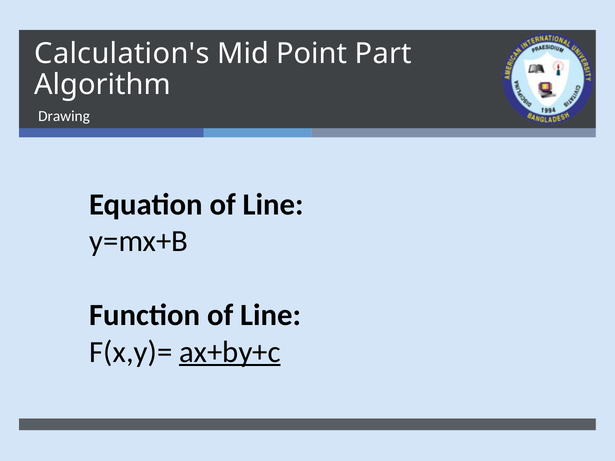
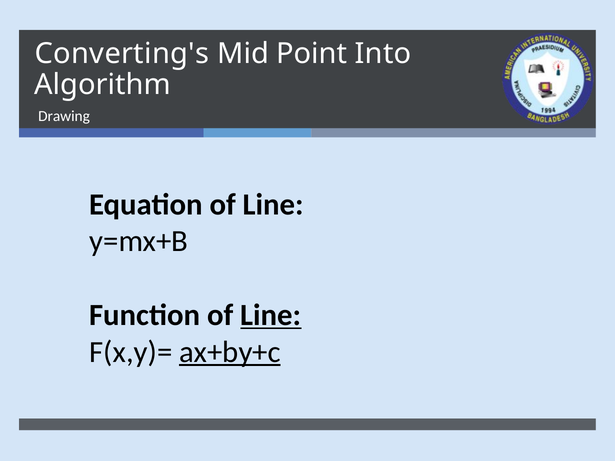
Calculation's: Calculation's -> Converting's (122, 53)
Part: Part -> Into (383, 53)
Line underline: none -> present (271, 315)
